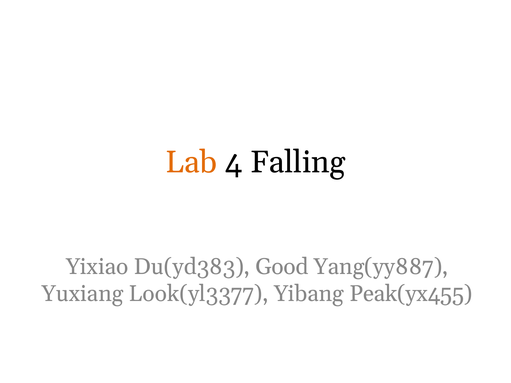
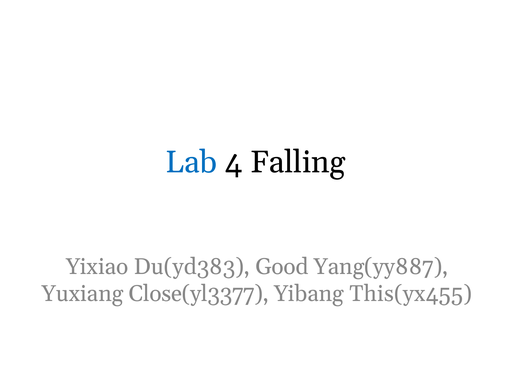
Lab colour: orange -> blue (191, 162)
Look(yl3377: Look(yl3377 -> Close(yl3377 (199, 294)
Peak(yx455: Peak(yx455 -> This(yx455 (411, 294)
